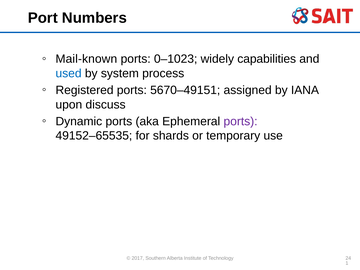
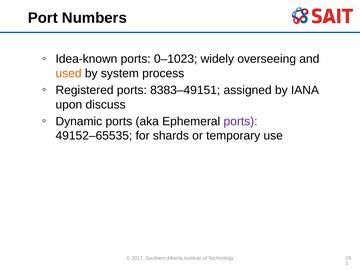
Mail-known: Mail-known -> Idea-known (86, 59)
capabilities: capabilities -> overseeing (267, 59)
used colour: blue -> orange (69, 73)
5670–49151: 5670–49151 -> 8383–49151 (185, 90)
